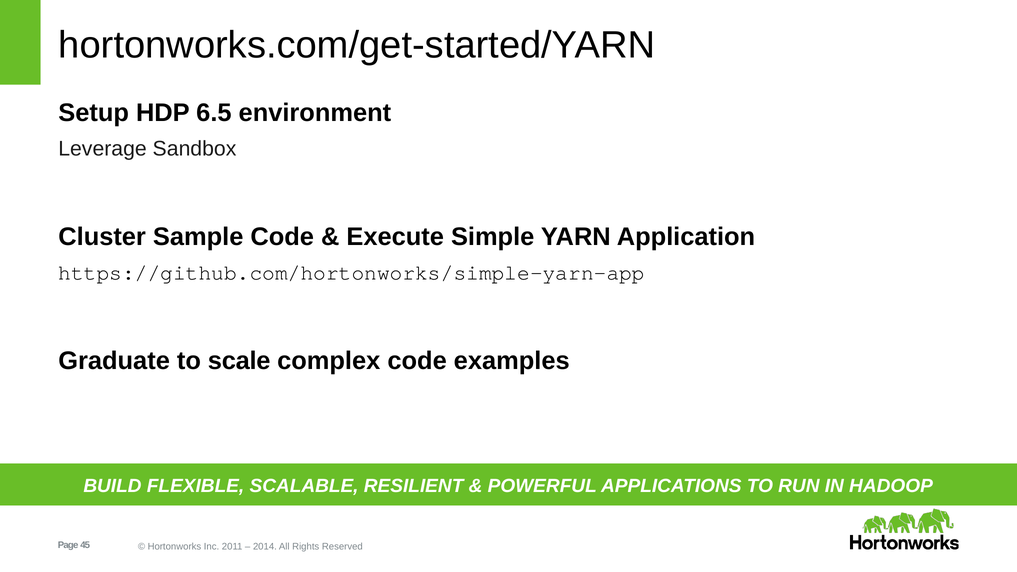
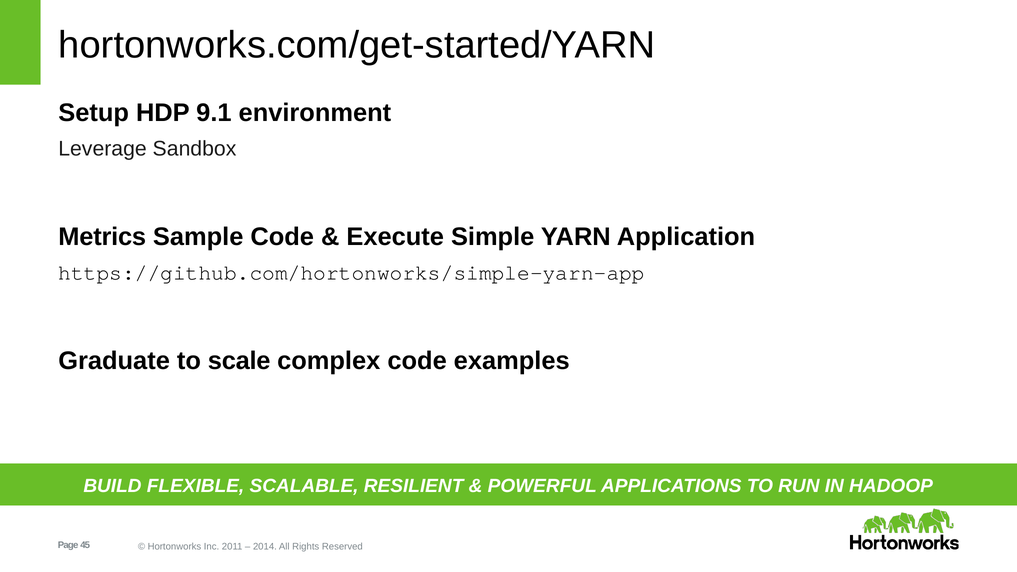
6.5: 6.5 -> 9.1 (214, 113)
Cluster: Cluster -> Metrics (102, 237)
